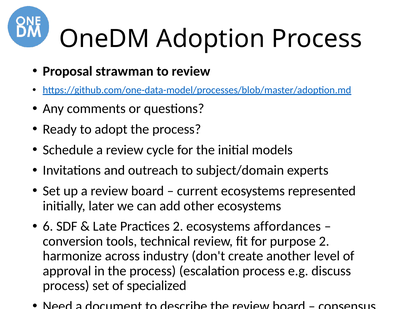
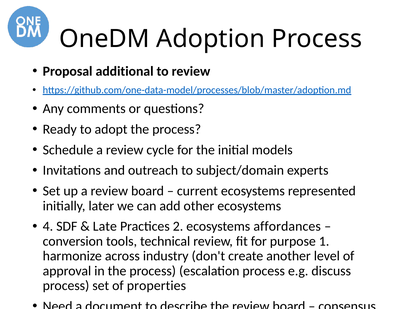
strawman: strawman -> additional (125, 71)
6: 6 -> 4 (48, 226)
purpose 2: 2 -> 1 (324, 241)
specialized: specialized -> properties (156, 286)
